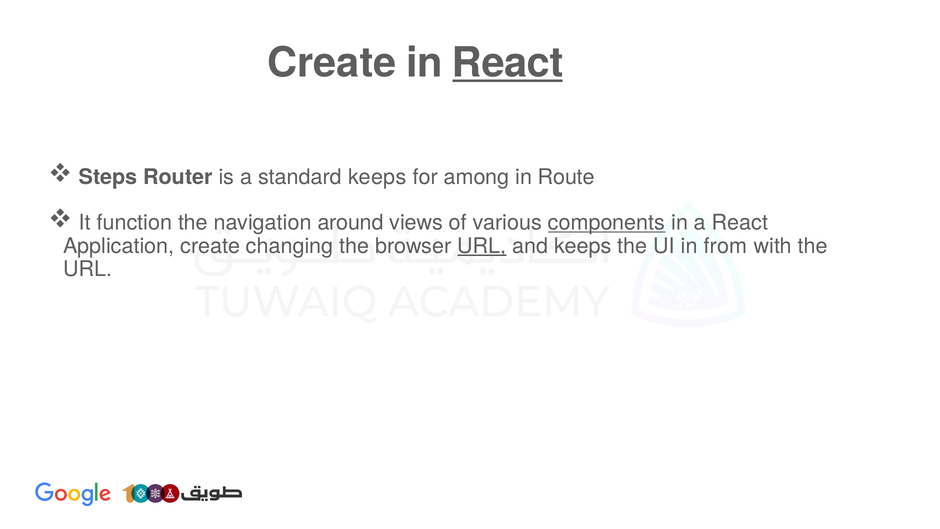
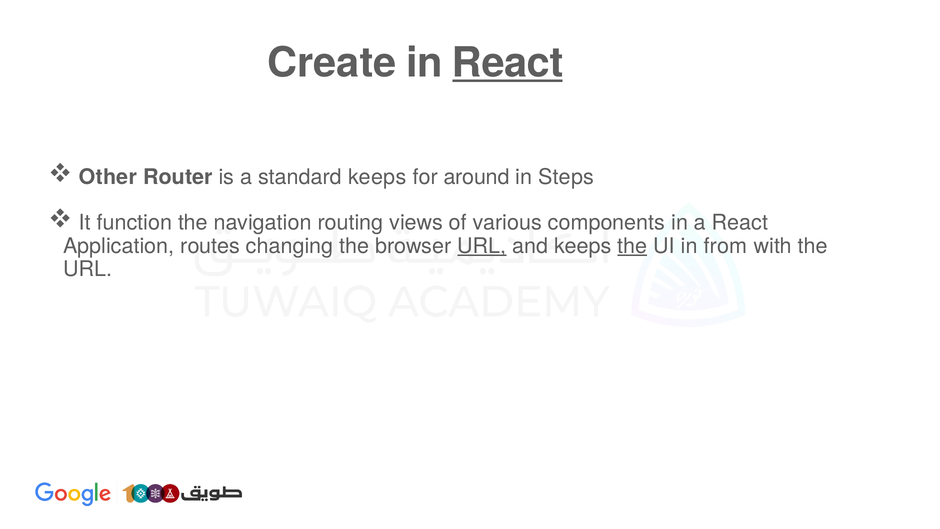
Steps: Steps -> Other (108, 177)
among: among -> around (477, 177)
Route: Route -> Steps (566, 177)
around: around -> routing (350, 223)
components underline: present -> none (607, 223)
Application create: create -> routes (210, 246)
the underline: none -> present (632, 246)
